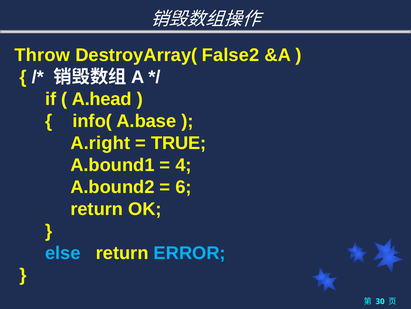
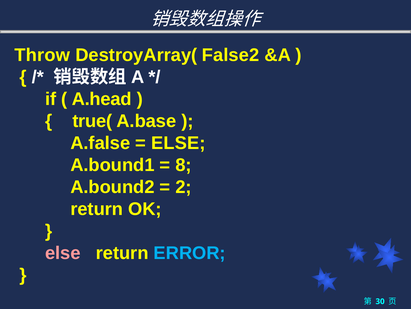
info(: info( -> true( (92, 121)
A.right: A.right -> A.false (100, 143)
TRUE: TRUE -> ELSE (178, 143)
4: 4 -> 8 (183, 165)
6: 6 -> 2 (183, 187)
else colour: light blue -> pink (63, 252)
